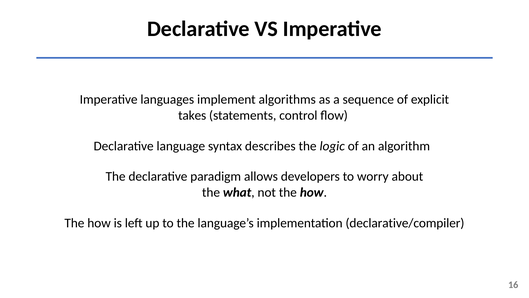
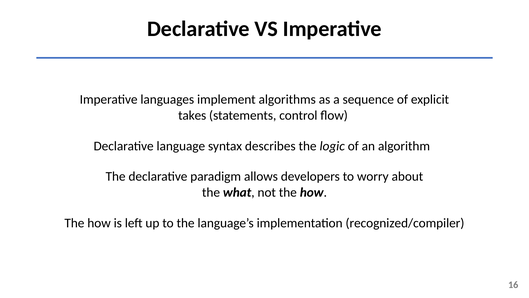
declarative/compiler: declarative/compiler -> recognized/compiler (405, 223)
